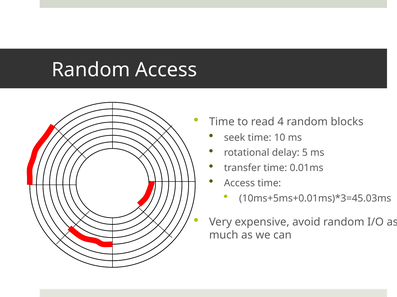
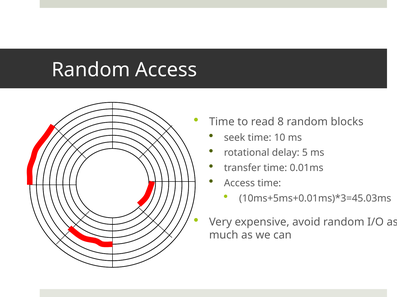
4: 4 -> 8 (281, 122)
